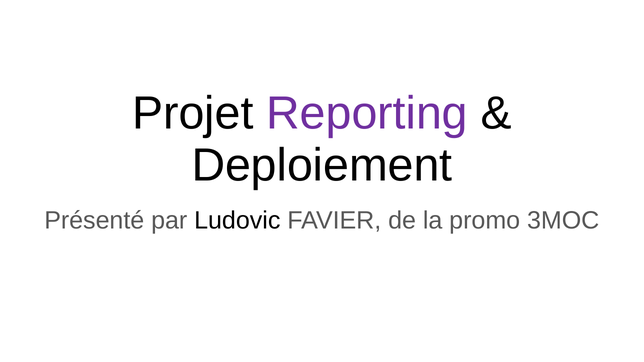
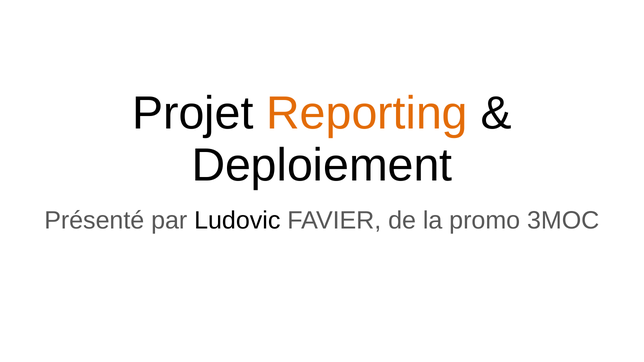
Reporting colour: purple -> orange (367, 113)
